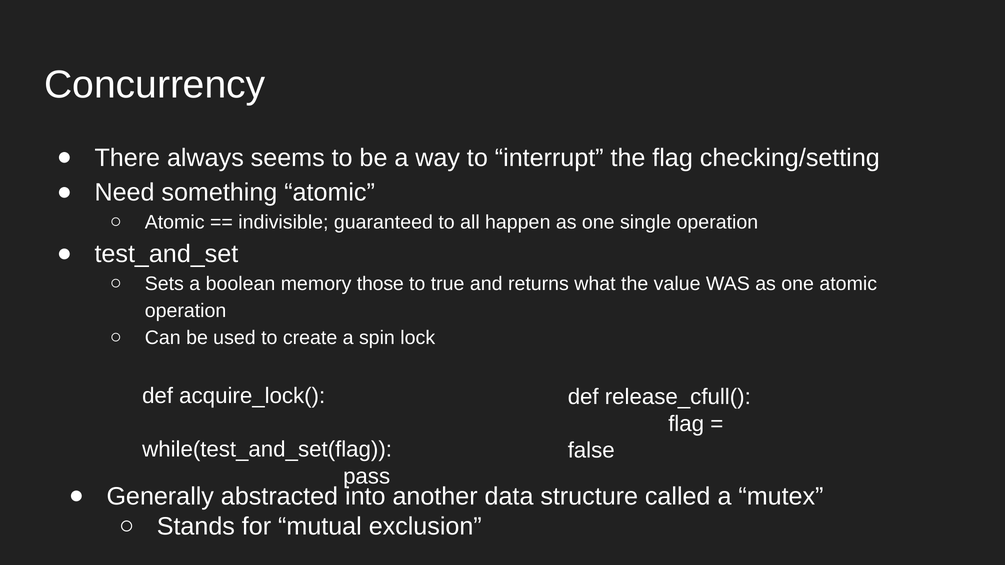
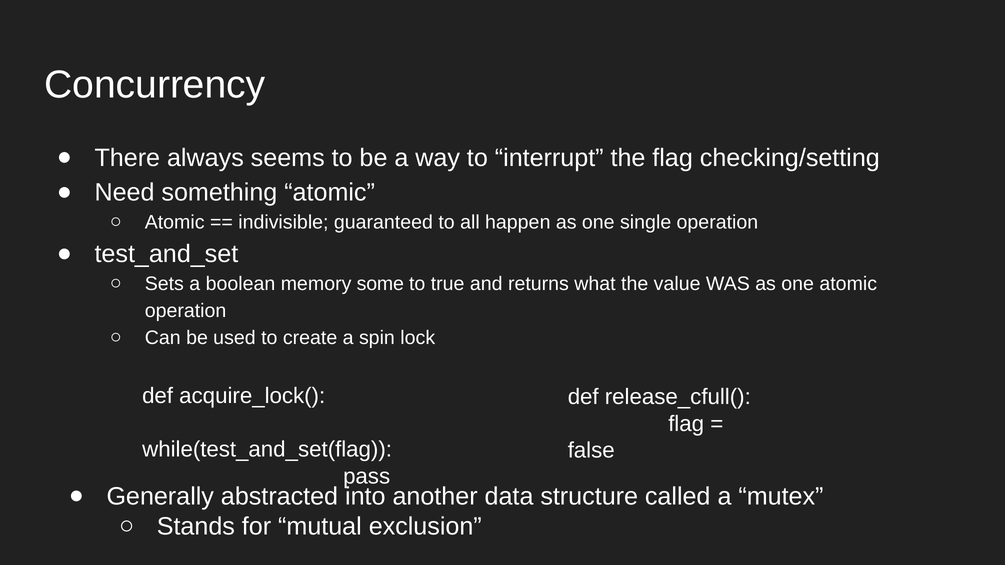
those: those -> some (380, 284)
